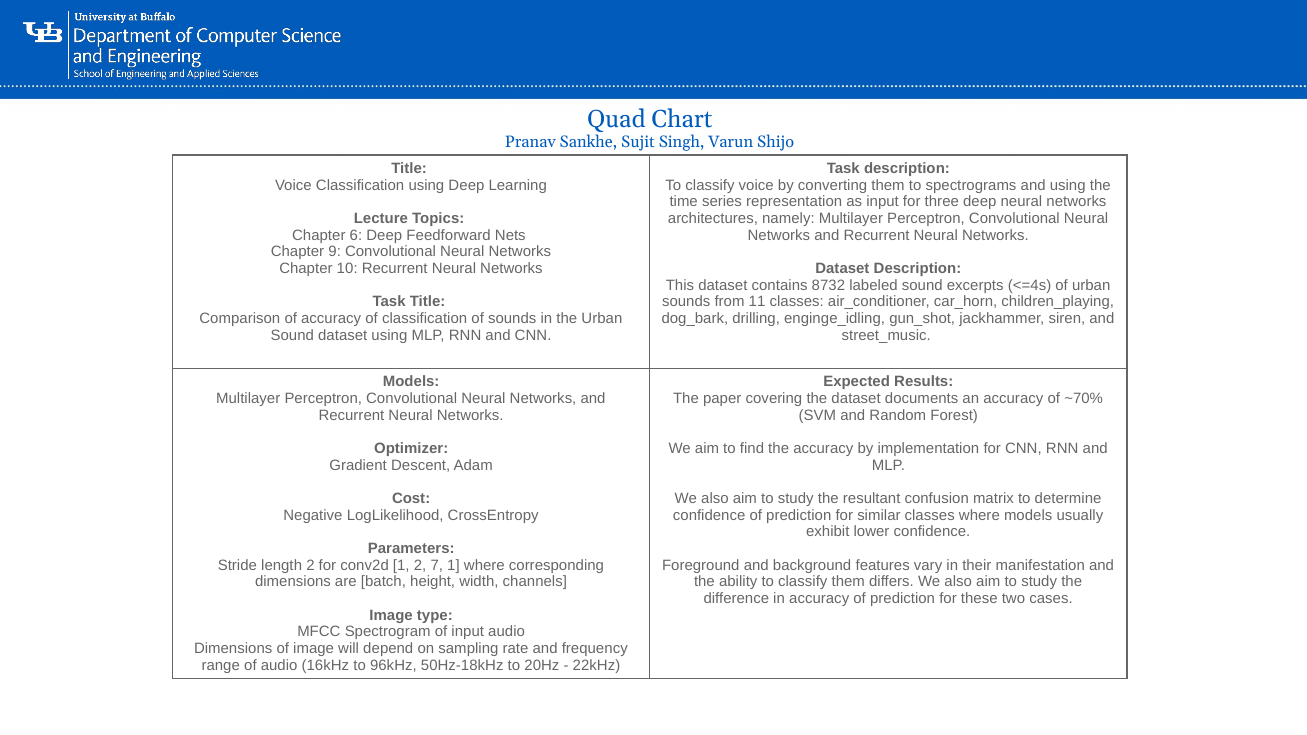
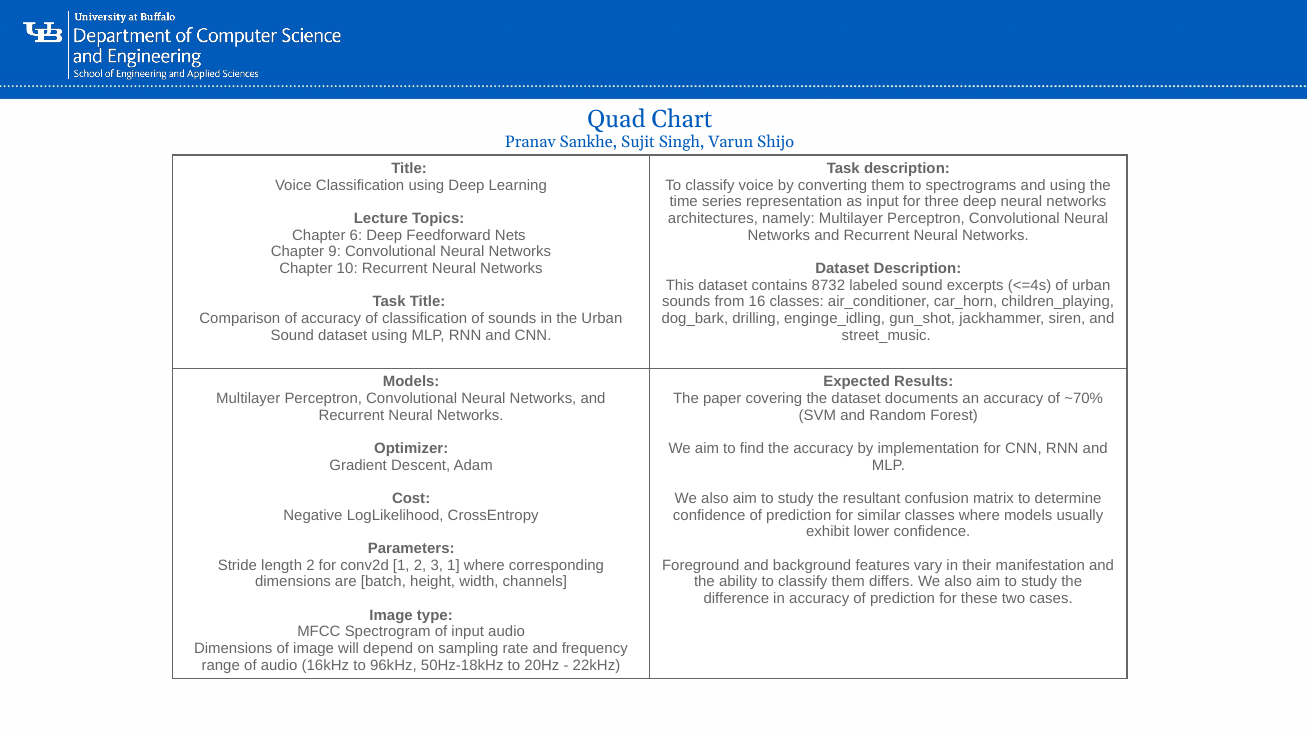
11: 11 -> 16 (757, 302)
7: 7 -> 3 (437, 565)
